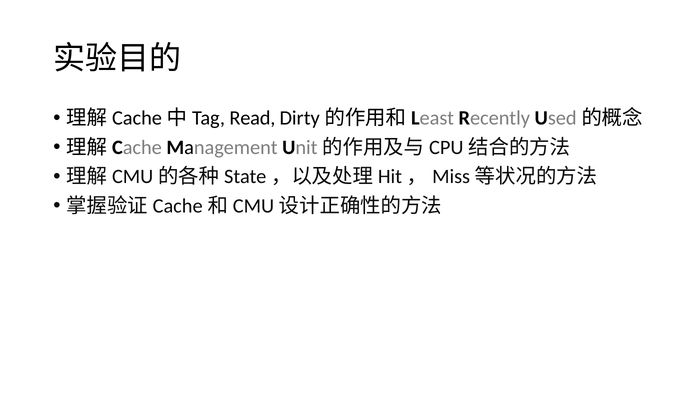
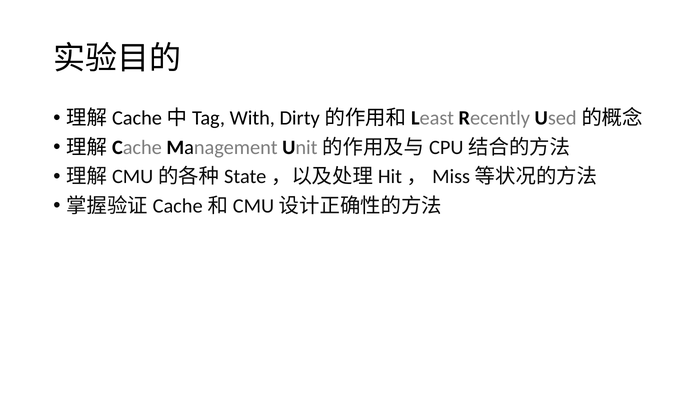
Read: Read -> With (252, 118)
